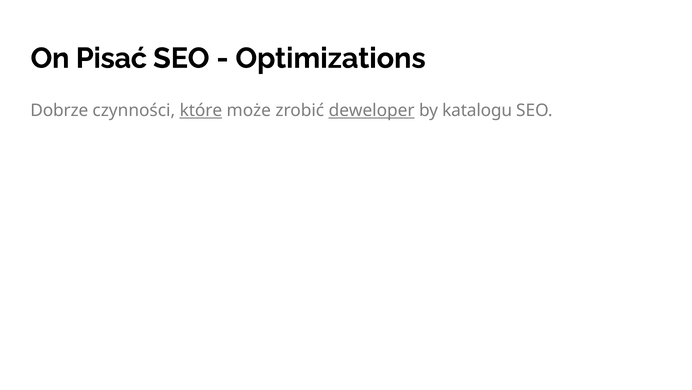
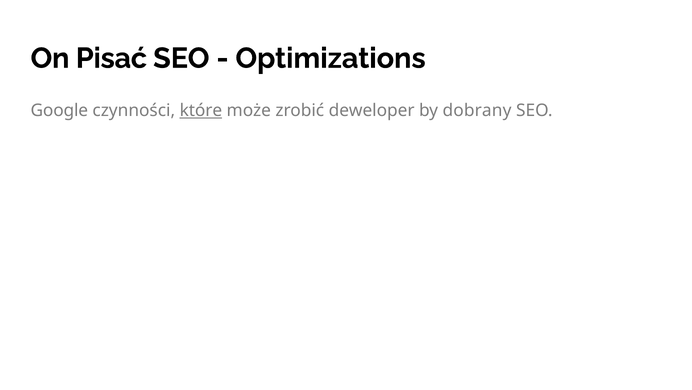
Dobrze: Dobrze -> Google (59, 110)
deweloper underline: present -> none (372, 110)
katalogu: katalogu -> dobrany (477, 110)
